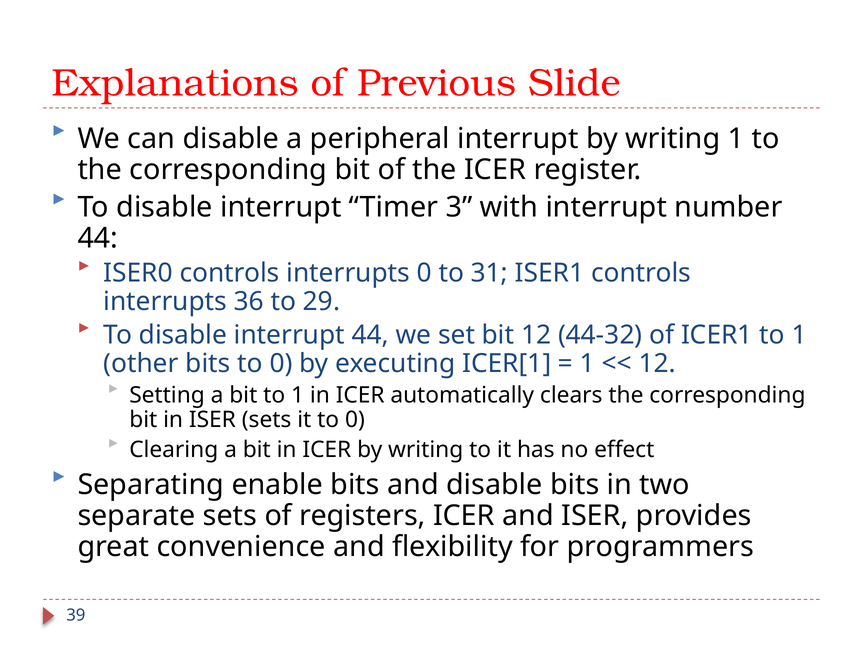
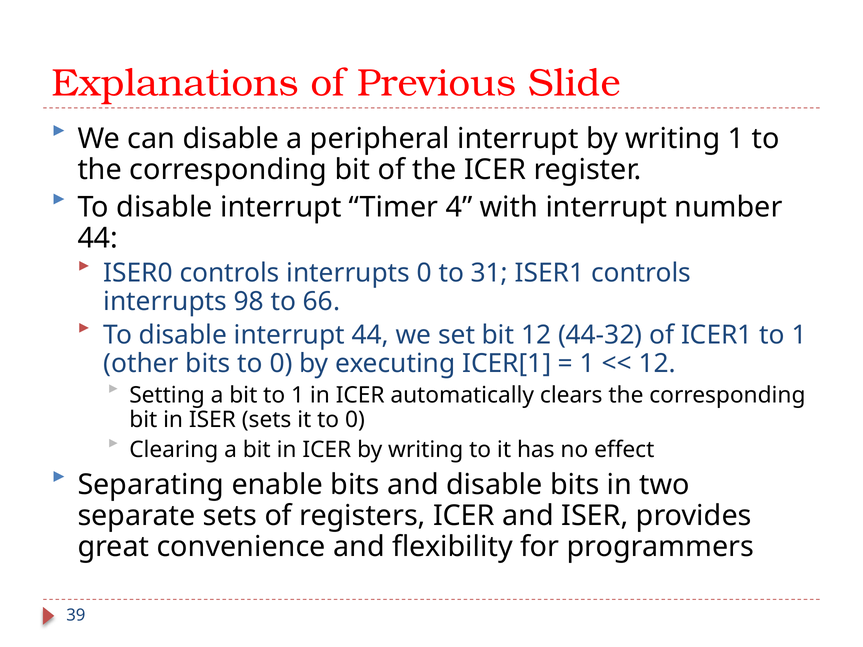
3: 3 -> 4 (459, 207)
36: 36 -> 98 (249, 302)
29: 29 -> 66 (321, 302)
